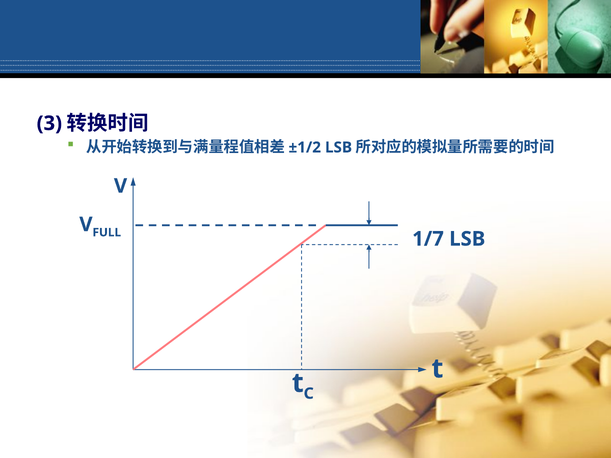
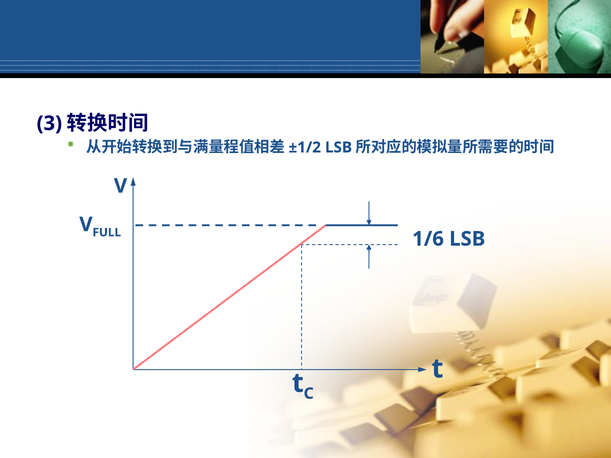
1/7: 1/7 -> 1/6 (428, 239)
